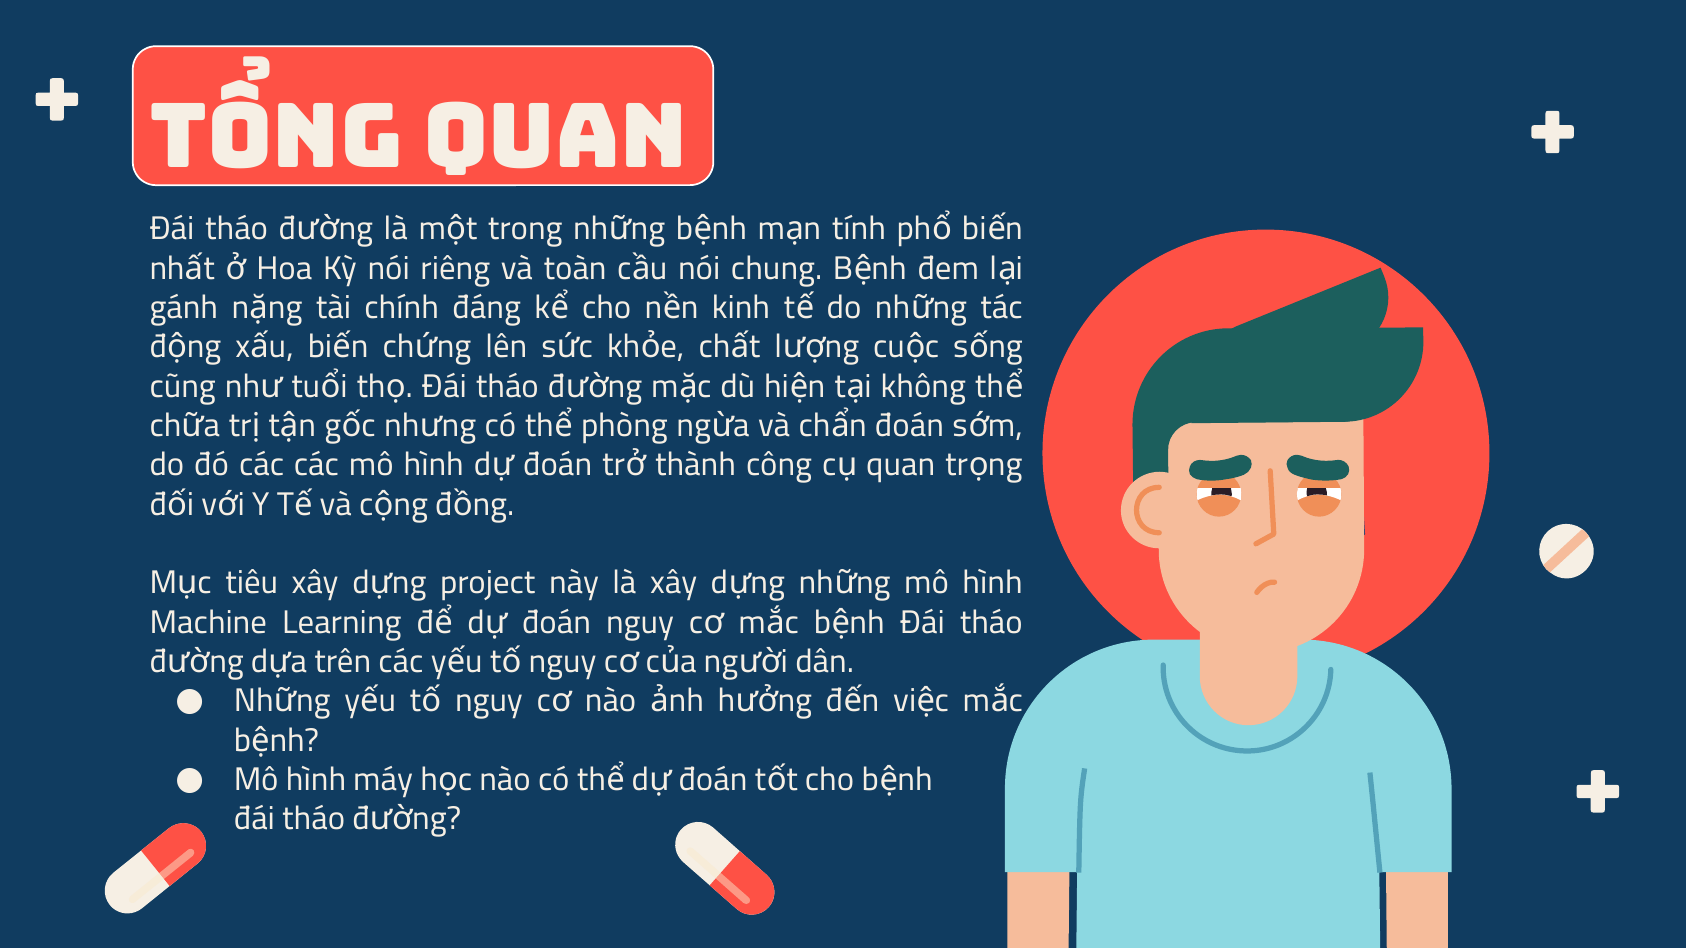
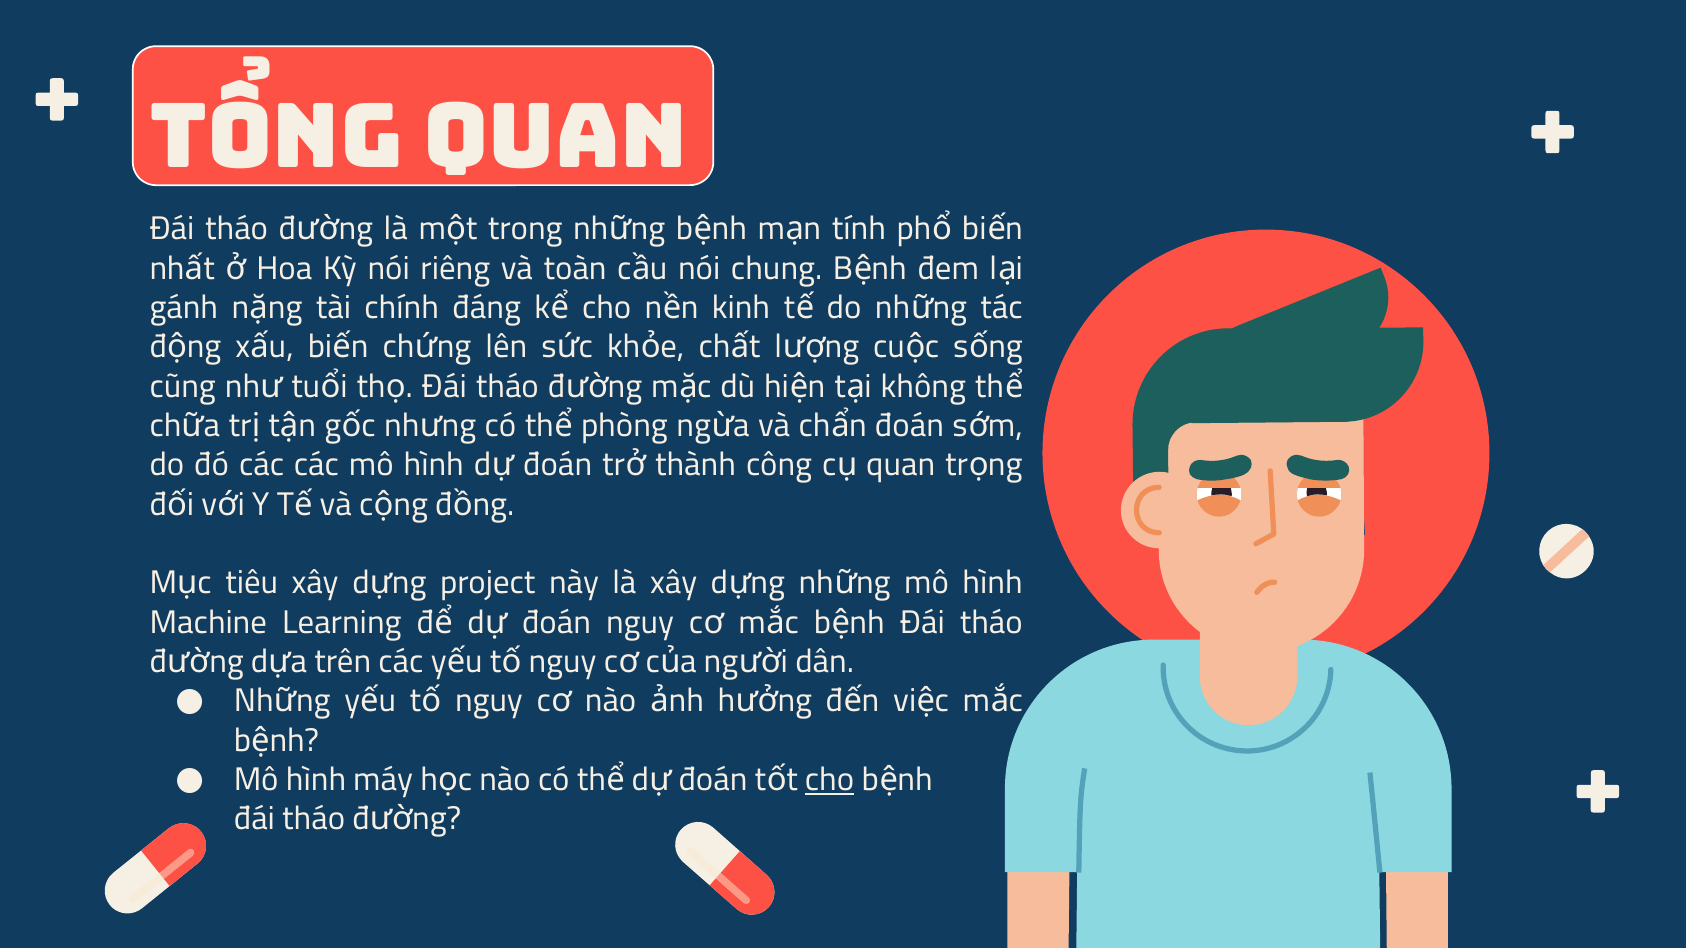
cho underline: none -> present (830, 780)
